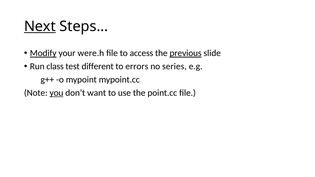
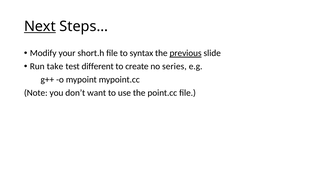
Modify underline: present -> none (43, 53)
were.h: were.h -> short.h (91, 53)
access: access -> syntax (141, 53)
class: class -> take (55, 66)
errors: errors -> create (137, 66)
you underline: present -> none (56, 93)
